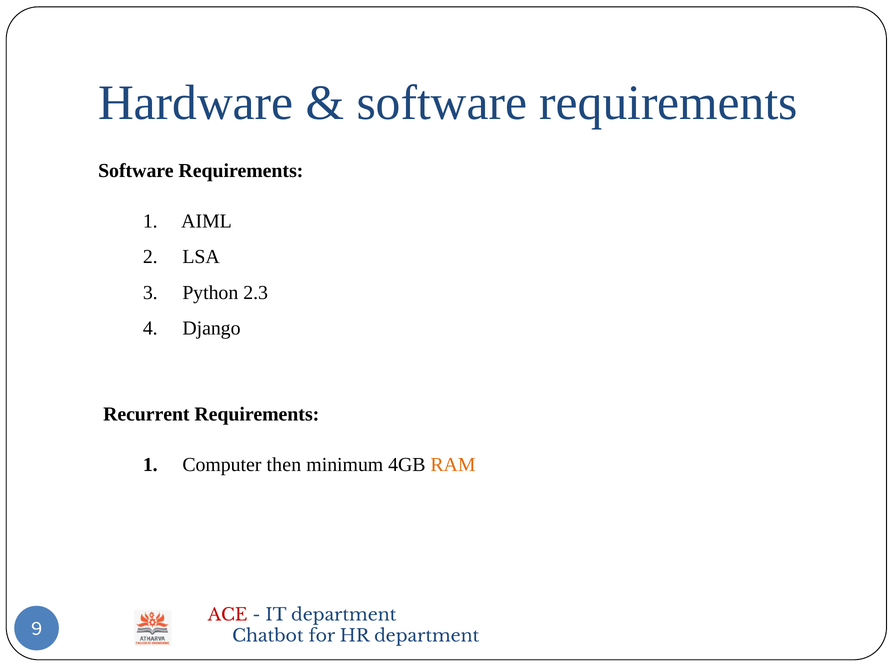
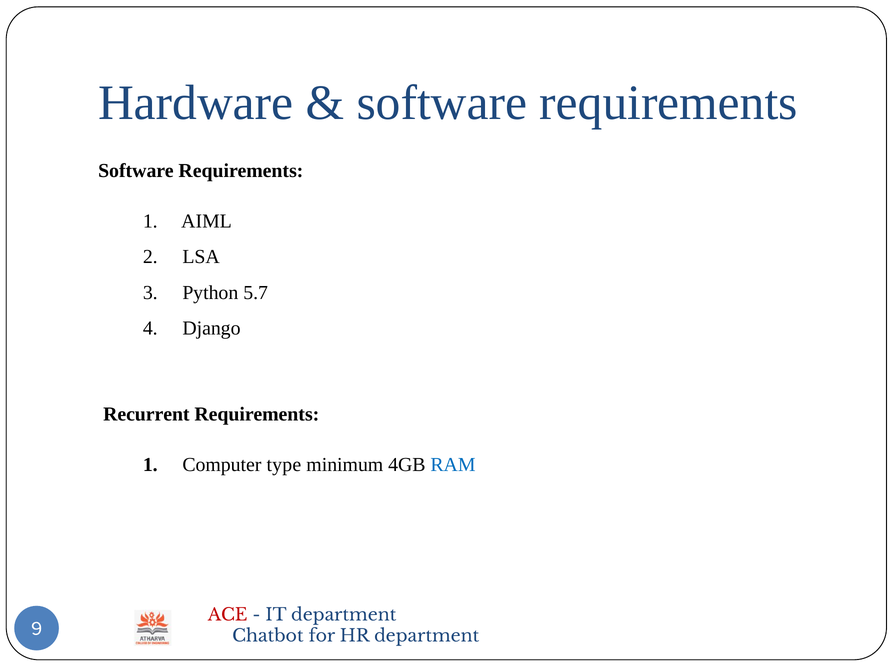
2.3: 2.3 -> 5.7 (256, 293)
then: then -> type (284, 465)
RAM colour: orange -> blue (453, 465)
